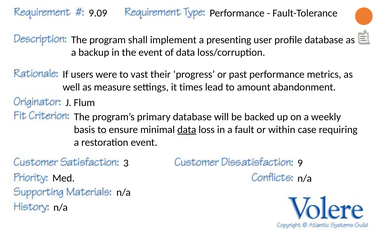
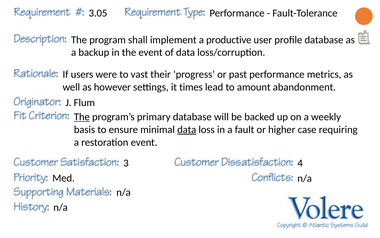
9.09: 9.09 -> 3.05 (98, 13)
presenting: presenting -> productive (229, 40)
measure: measure -> however (112, 87)
The underline: none -> present (82, 117)
within: within -> higher (282, 129)
9: 9 -> 4 (300, 163)
